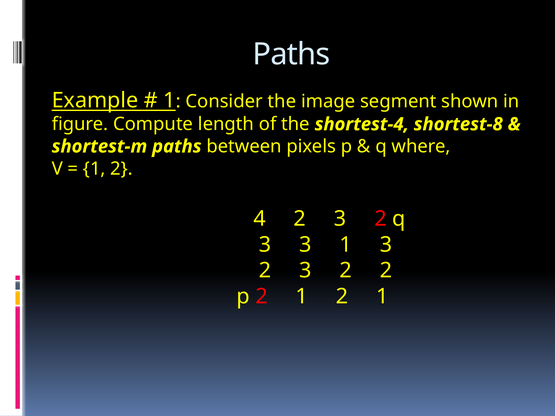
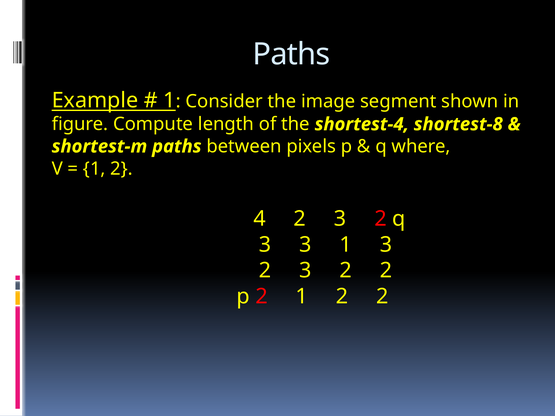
1 2 1: 1 -> 2 (382, 297)
